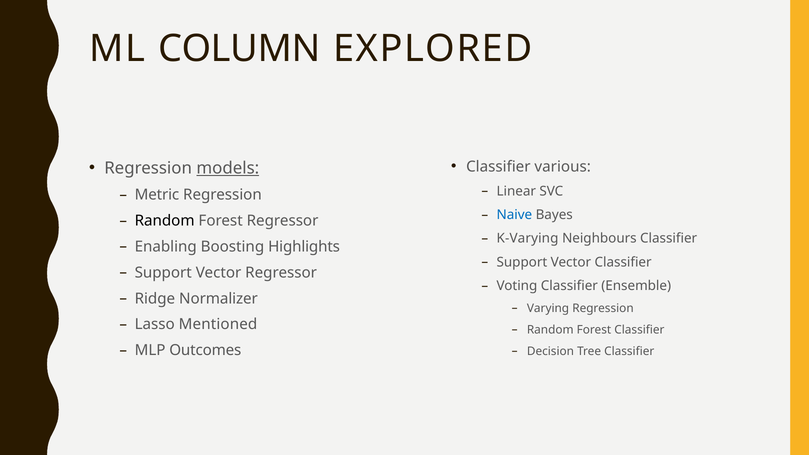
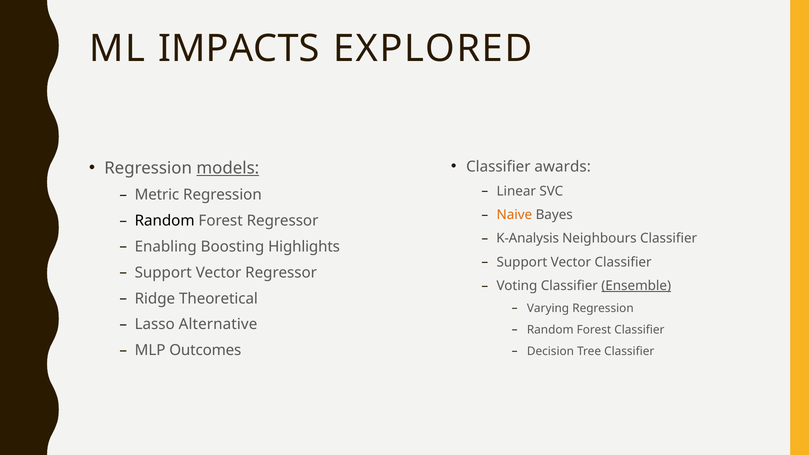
COLUMN: COLUMN -> IMPACTS (239, 49)
various: various -> awards (563, 167)
Naive colour: blue -> orange (514, 215)
K-Varying: K-Varying -> K-Analysis (528, 239)
Ensemble underline: none -> present (636, 286)
Normalizer: Normalizer -> Theoretical (218, 299)
Mentioned: Mentioned -> Alternative (218, 324)
